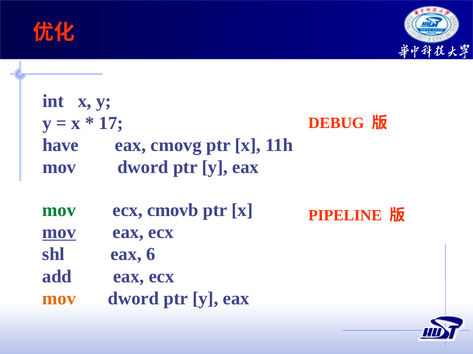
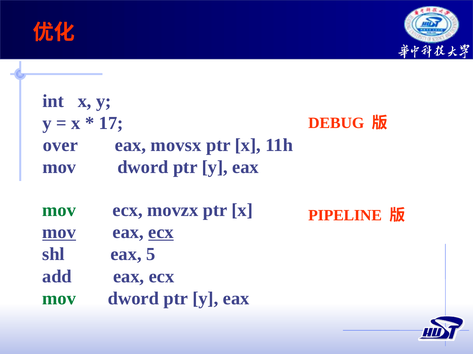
have: have -> over (60, 146)
cmovg: cmovg -> movsx (176, 146)
cmovb: cmovb -> movzx (173, 211)
ecx underline: none -> present (161, 233)
6: 6 -> 5 (151, 255)
mov colour: orange -> green (59, 299)
